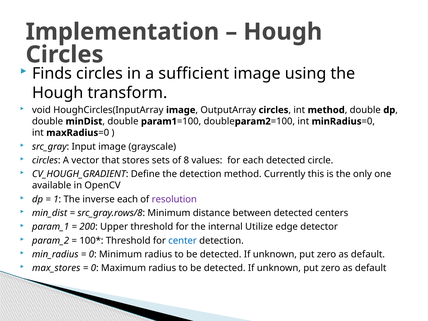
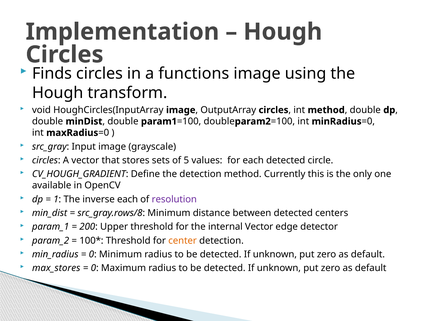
sufficient: sufficient -> functions (194, 73)
8: 8 -> 5 (186, 160)
internal Utilize: Utilize -> Vector (259, 227)
center colour: blue -> orange (183, 241)
